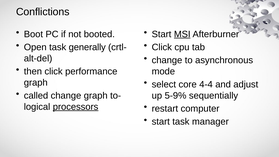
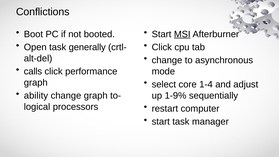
then: then -> calls (33, 71)
4-4: 4-4 -> 1-4 (206, 84)
called: called -> ability (36, 96)
5-9%: 5-9% -> 1-9% (176, 96)
processors underline: present -> none (76, 107)
